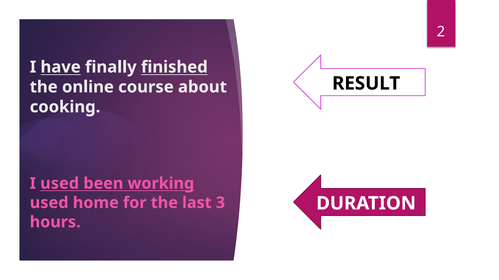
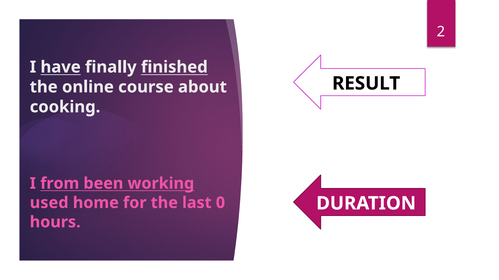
I used: used -> from (60, 184)
3: 3 -> 0 (220, 203)
